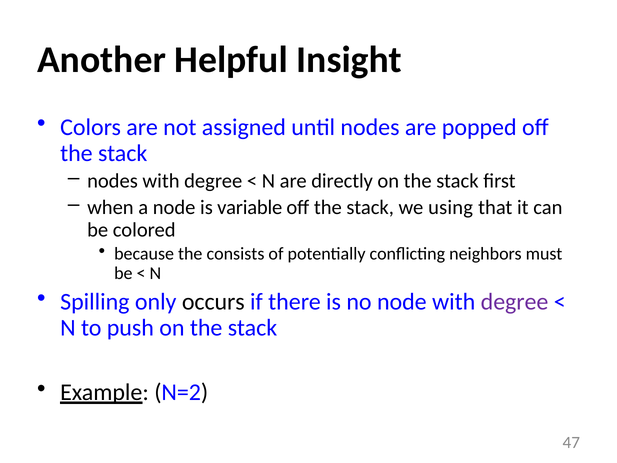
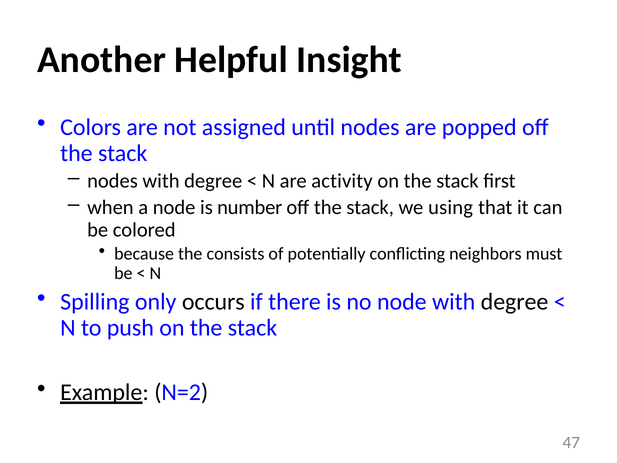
directly: directly -> activity (342, 181)
variable: variable -> number (250, 208)
degree colour: purple -> black (515, 302)
